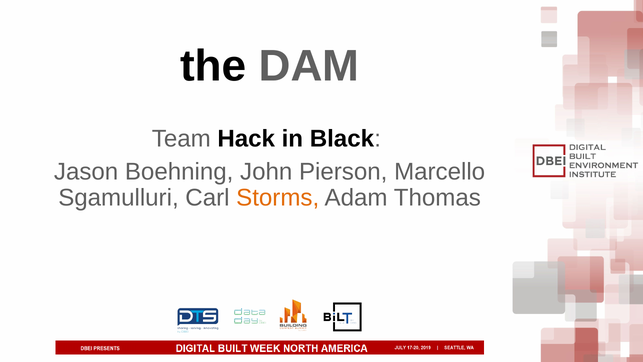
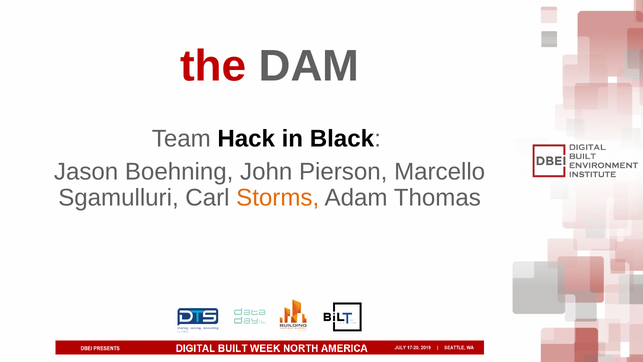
the colour: black -> red (213, 66)
